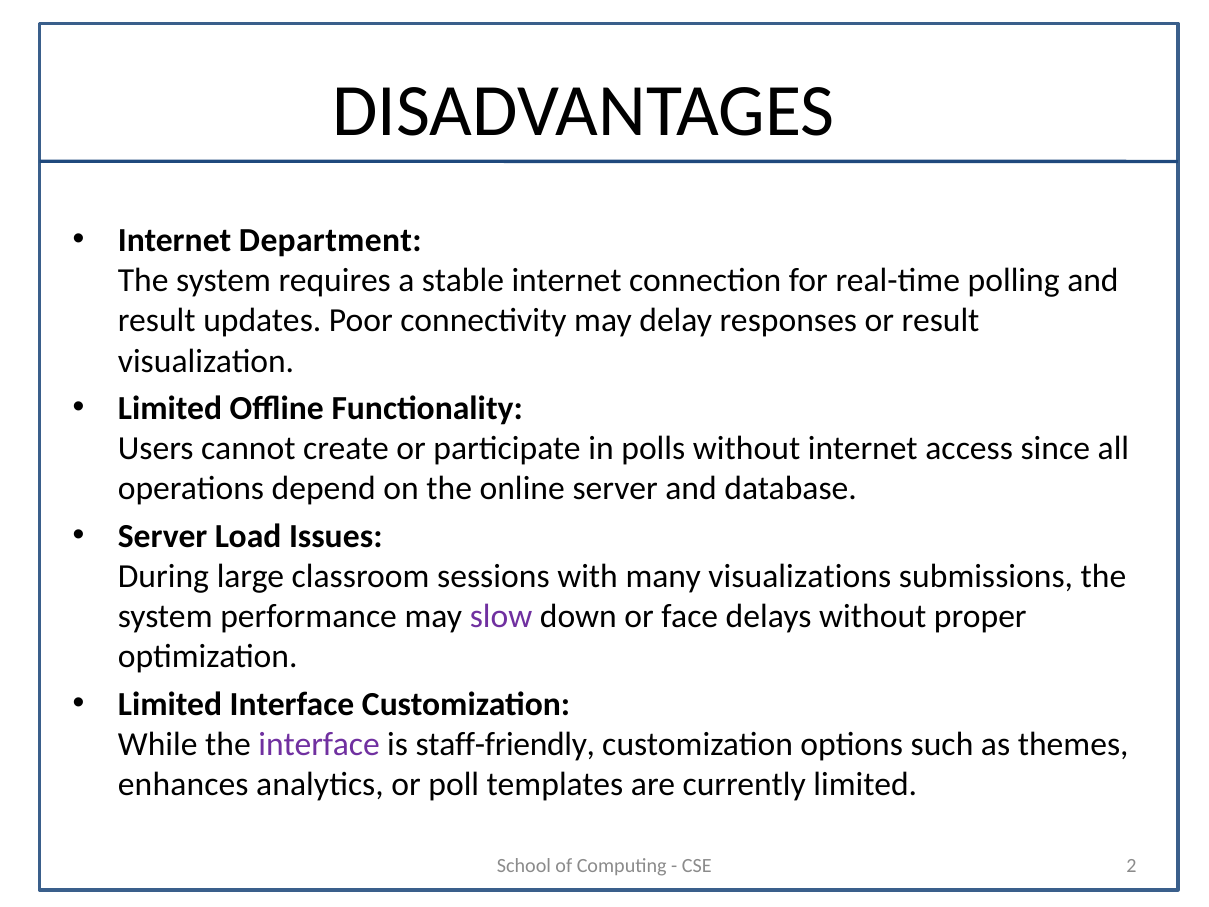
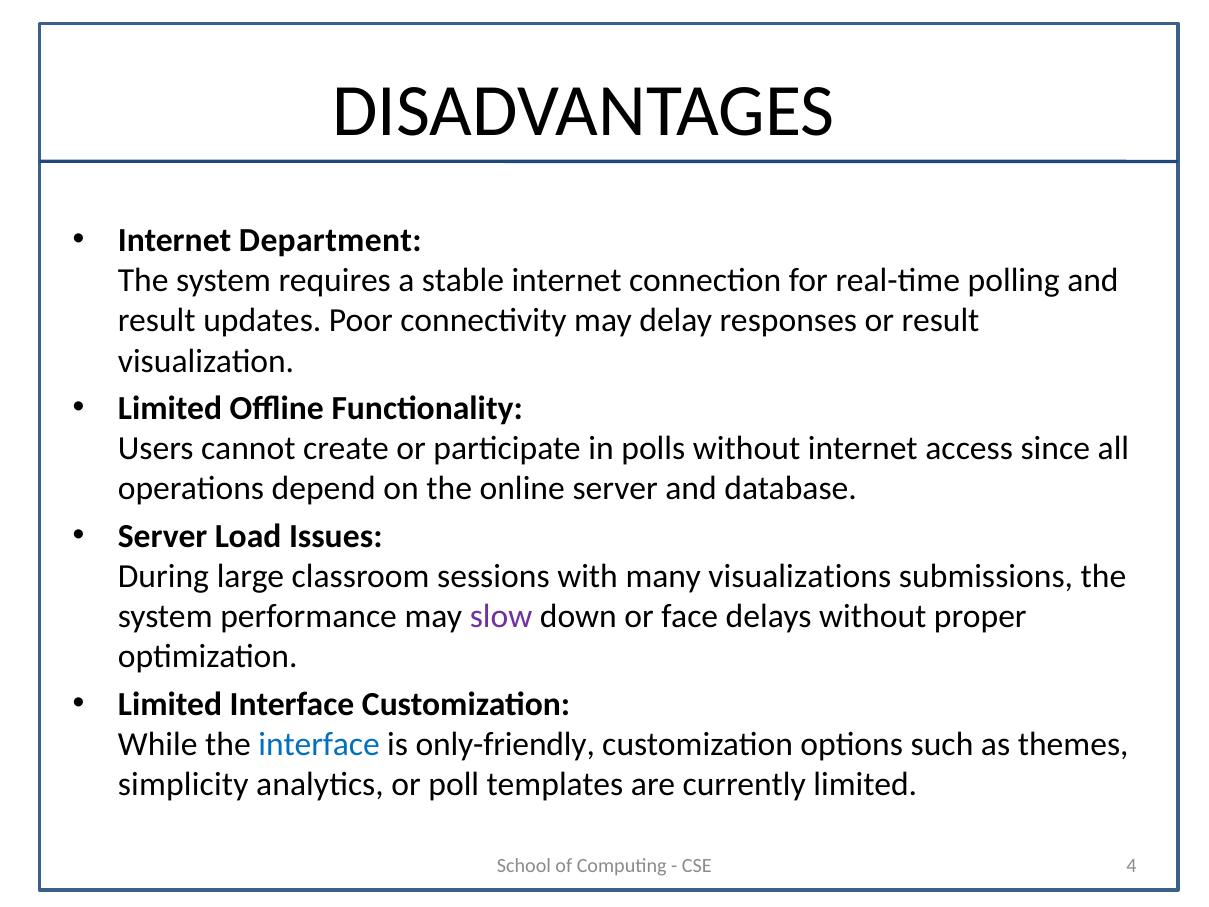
interface colour: purple -> blue (319, 744)
staff-friendly: staff-friendly -> only-friendly (505, 744)
enhances: enhances -> simplicity (183, 784)
2: 2 -> 4 (1131, 866)
